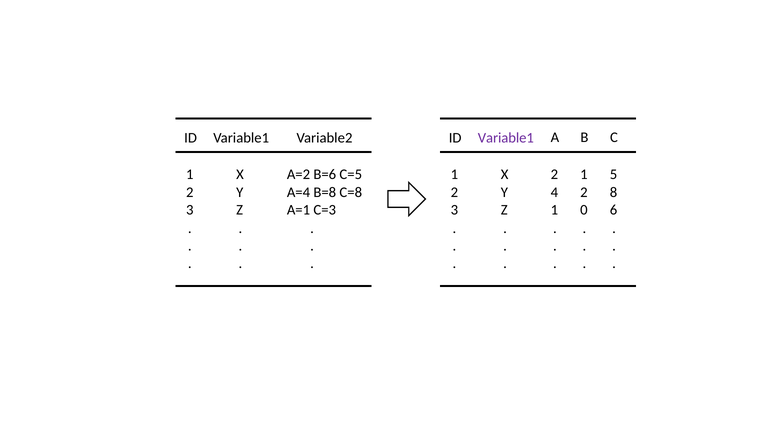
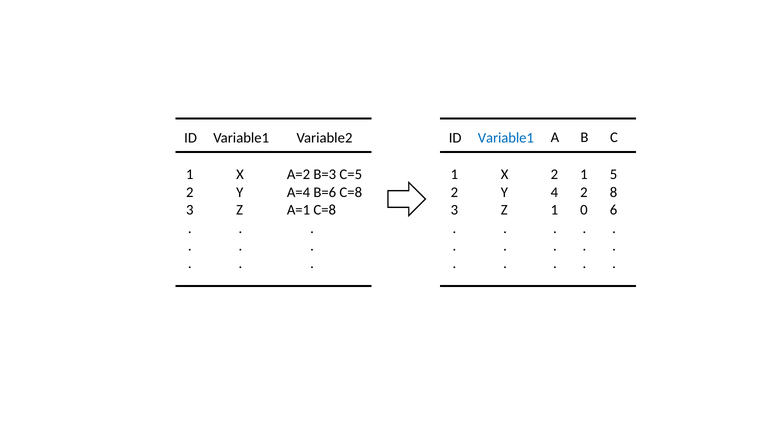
Variable1 colour: purple -> blue (506, 138)
B=6: B=6 -> B=3 (325, 175)
B=8: B=8 -> B=6 (325, 192)
A=1 C=3: C=3 -> C=8 (325, 210)
